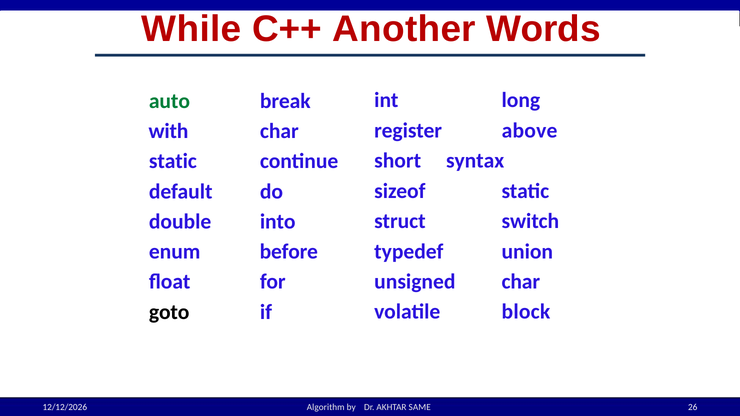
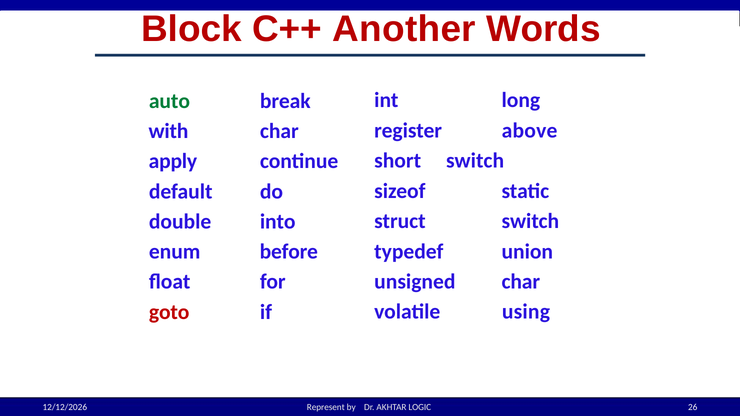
While: While -> Block (192, 29)
syntax: syntax -> switch (475, 161)
static: static -> apply (173, 161)
block: block -> using (526, 312)
goto colour: black -> red (169, 312)
Algorithm: Algorithm -> Represent (326, 408)
SAME: SAME -> LOGIC (420, 408)
